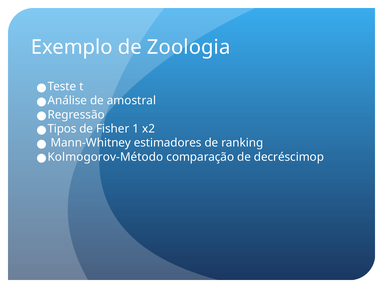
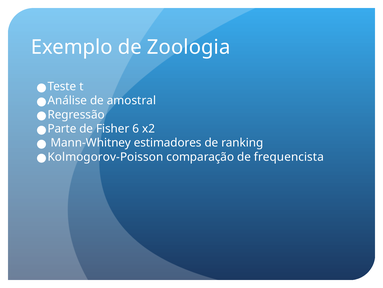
Tipos: Tipos -> Parte (62, 128)
1: 1 -> 6 (136, 128)
Kolmogorov-Método: Kolmogorov-Método -> Kolmogorov-Poisson (105, 157)
decréscimop: decréscimop -> frequencista (289, 157)
